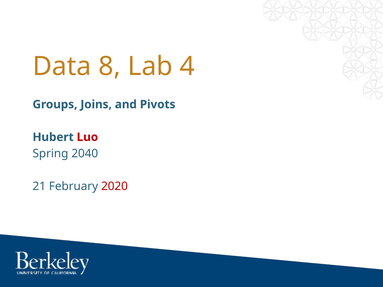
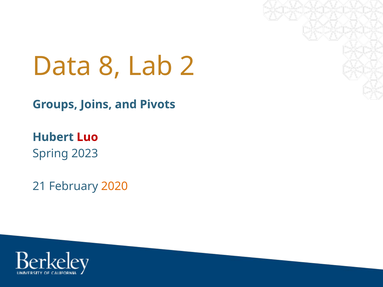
4: 4 -> 2 (187, 66)
2040: 2040 -> 2023 (85, 154)
2020 colour: red -> orange (114, 186)
